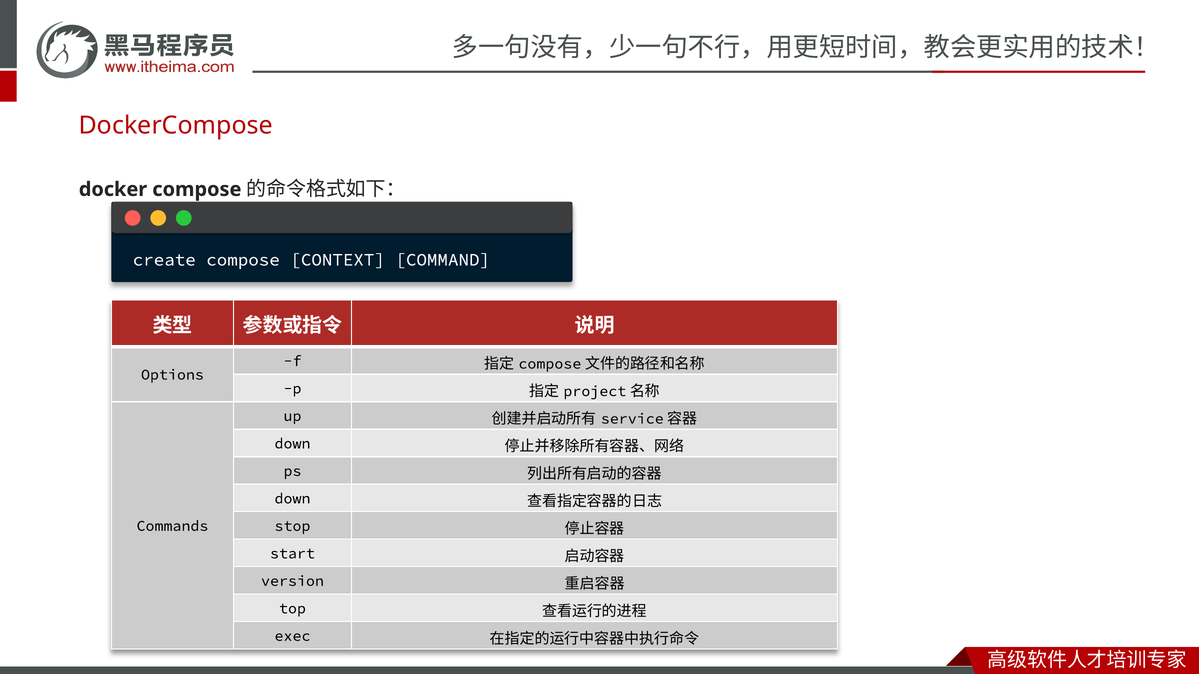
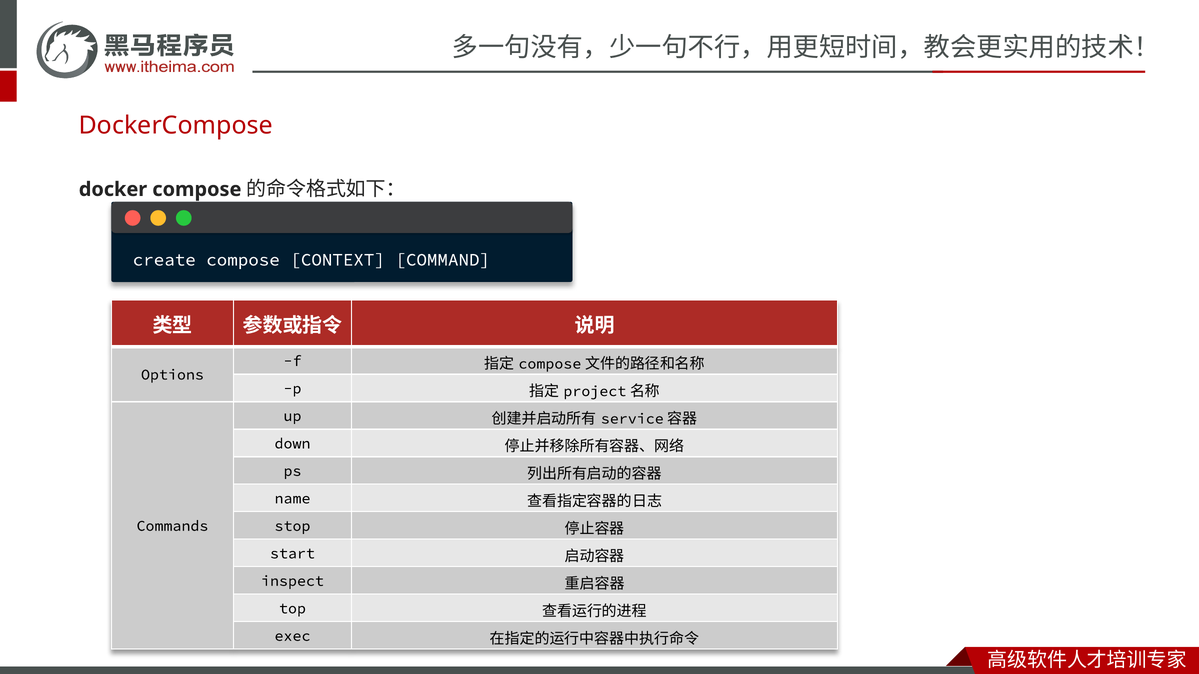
down: down -> name (292, 499)
version: version -> inspect (292, 581)
